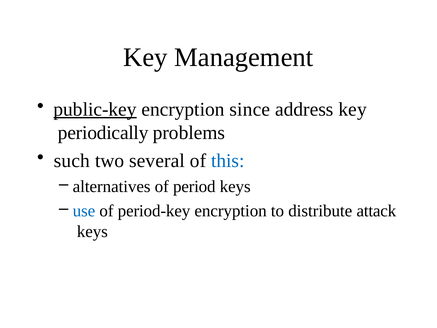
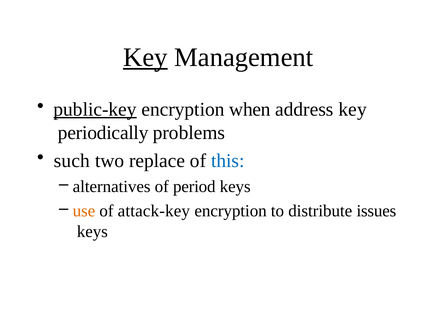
Key underline: none -> present (145, 57)
since: since -> when (250, 109)
several: several -> replace (157, 161)
use colour: blue -> orange (84, 211)
period-key: period-key -> attack-key (154, 211)
attack: attack -> issues (376, 211)
